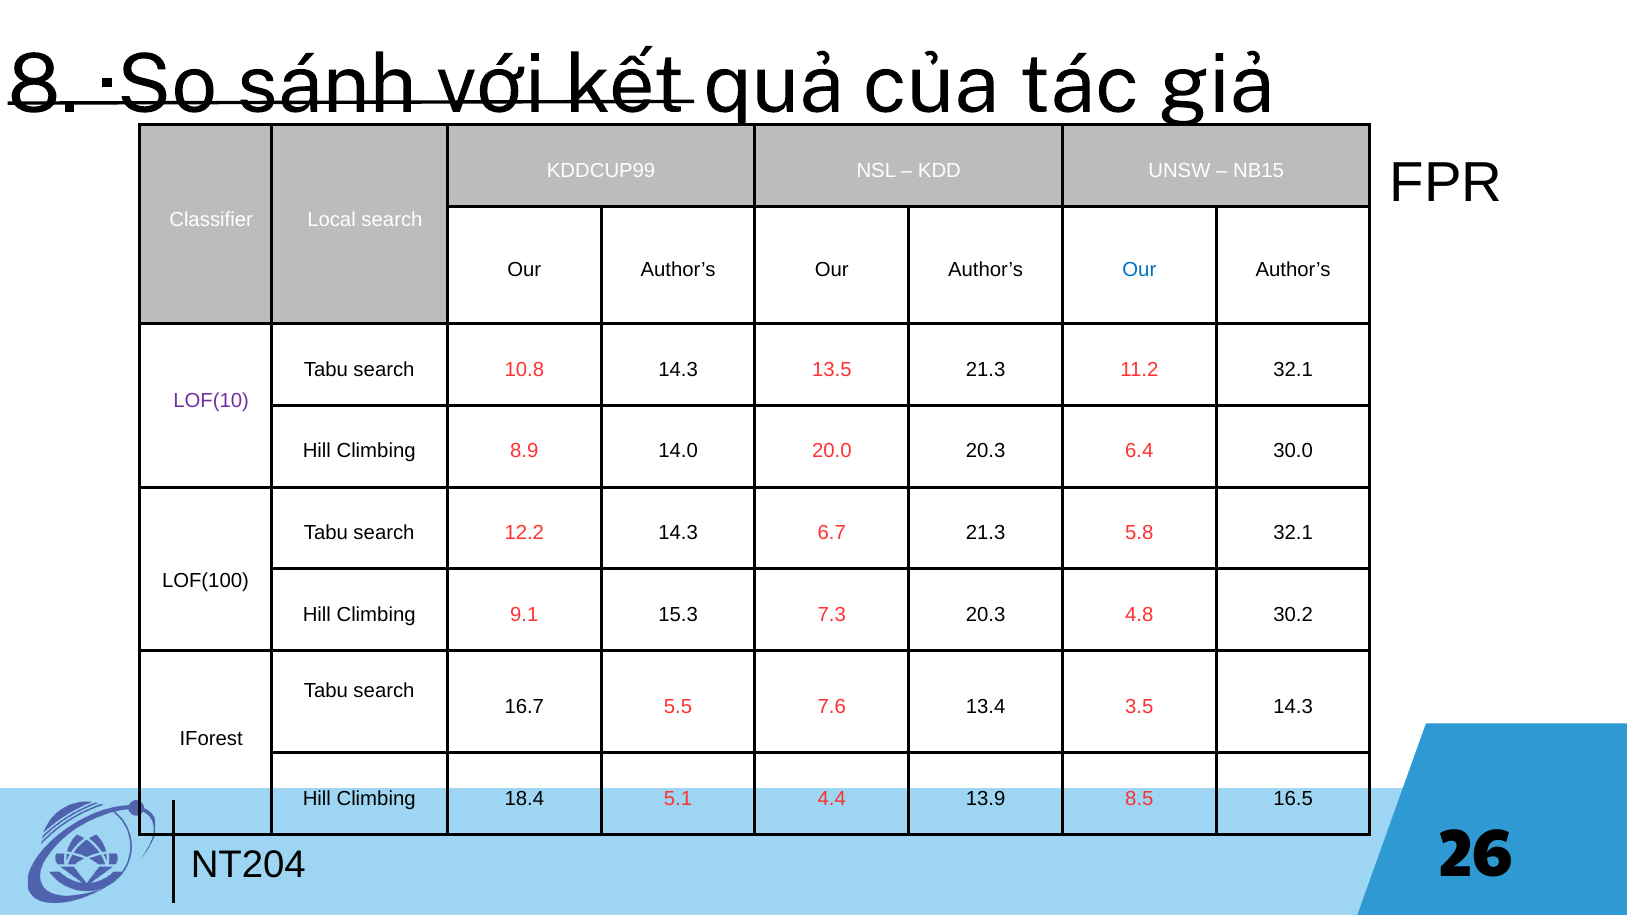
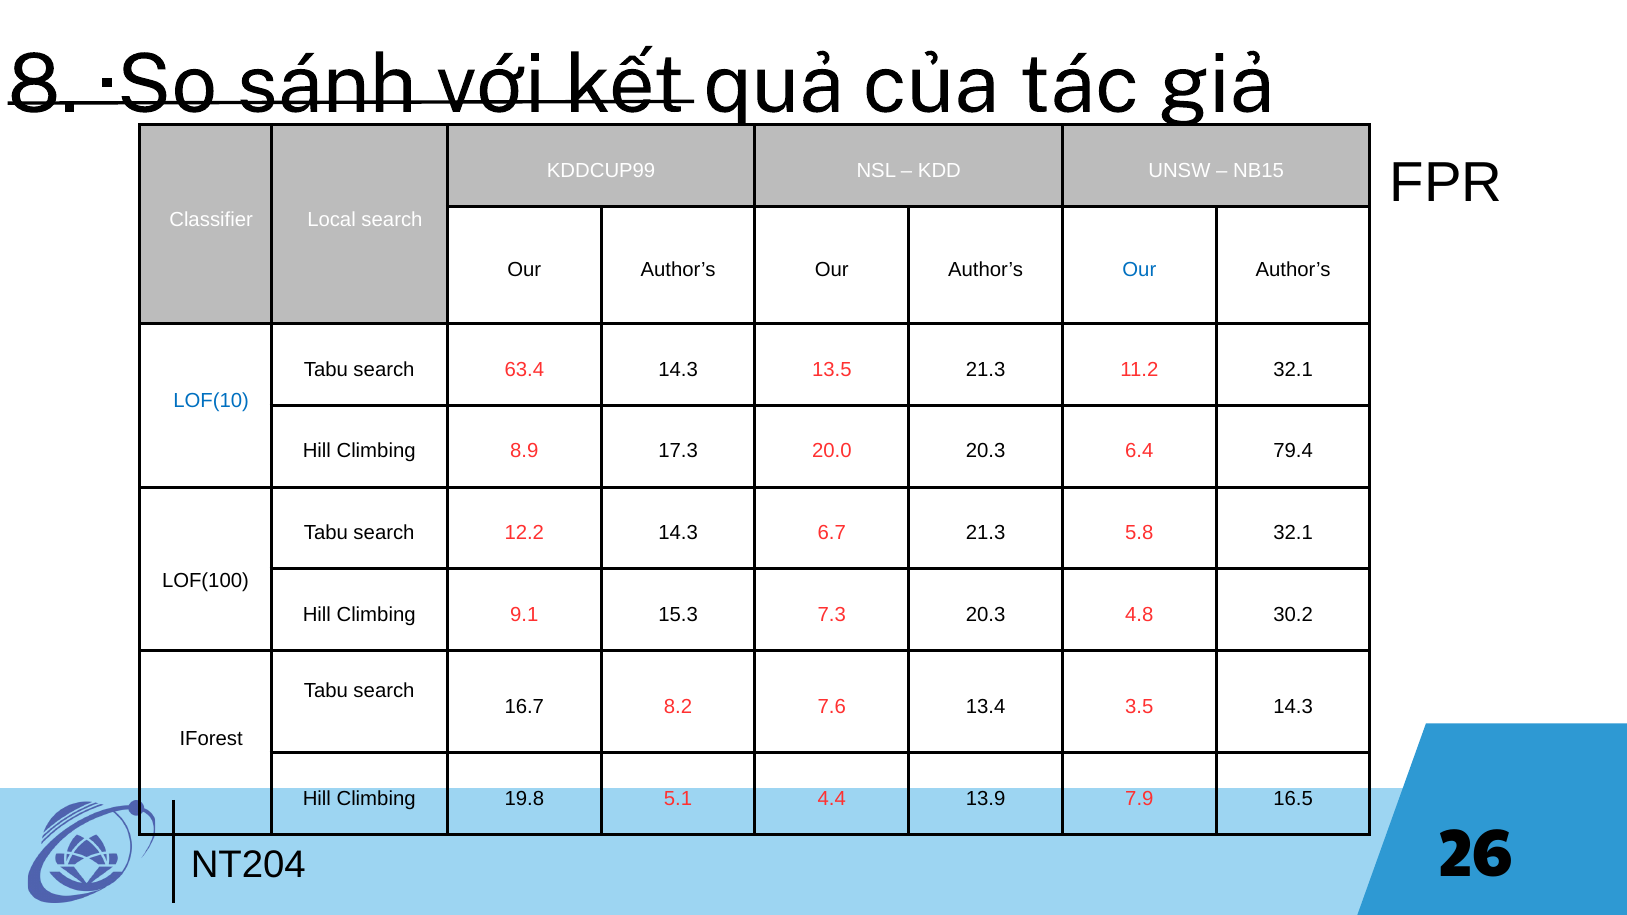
10.8: 10.8 -> 63.4 (524, 369)
LOF(10 colour: purple -> blue (211, 401)
14.0: 14.0 -> 17.3 (678, 451)
30.0: 30.0 -> 79.4 (1293, 451)
5.5: 5.5 -> 8.2 (678, 707)
18.4: 18.4 -> 19.8 (524, 799)
8.5: 8.5 -> 7.9 (1139, 799)
